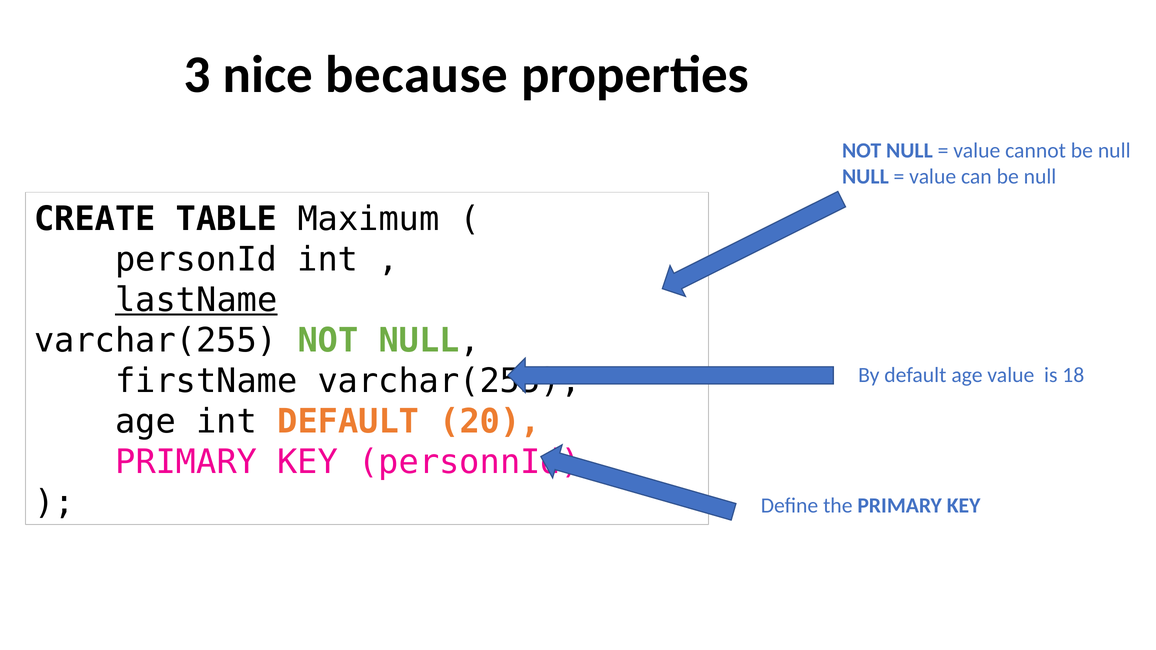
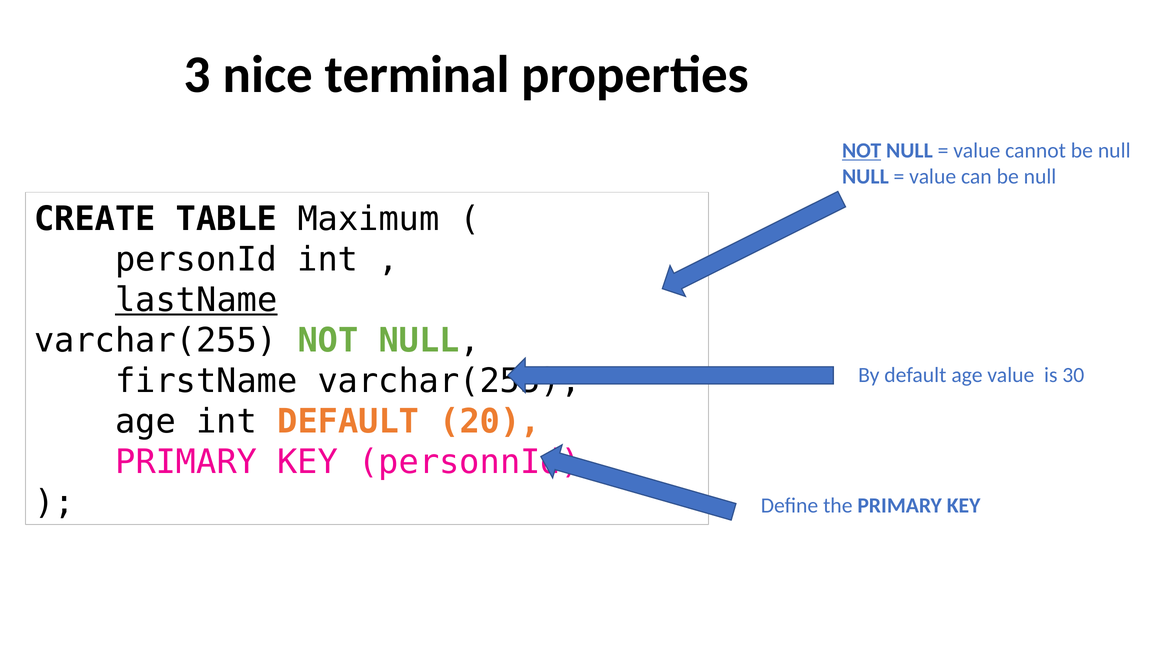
because: because -> terminal (417, 75)
NOT underline: none -> present (862, 151)
18: 18 -> 30 (1073, 375)
